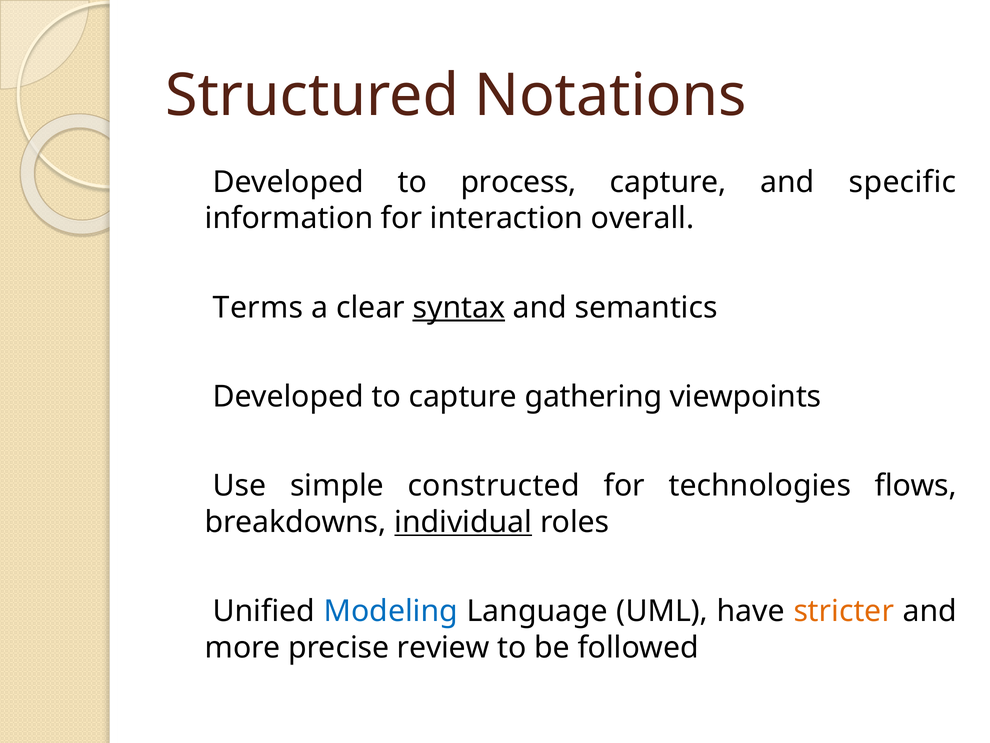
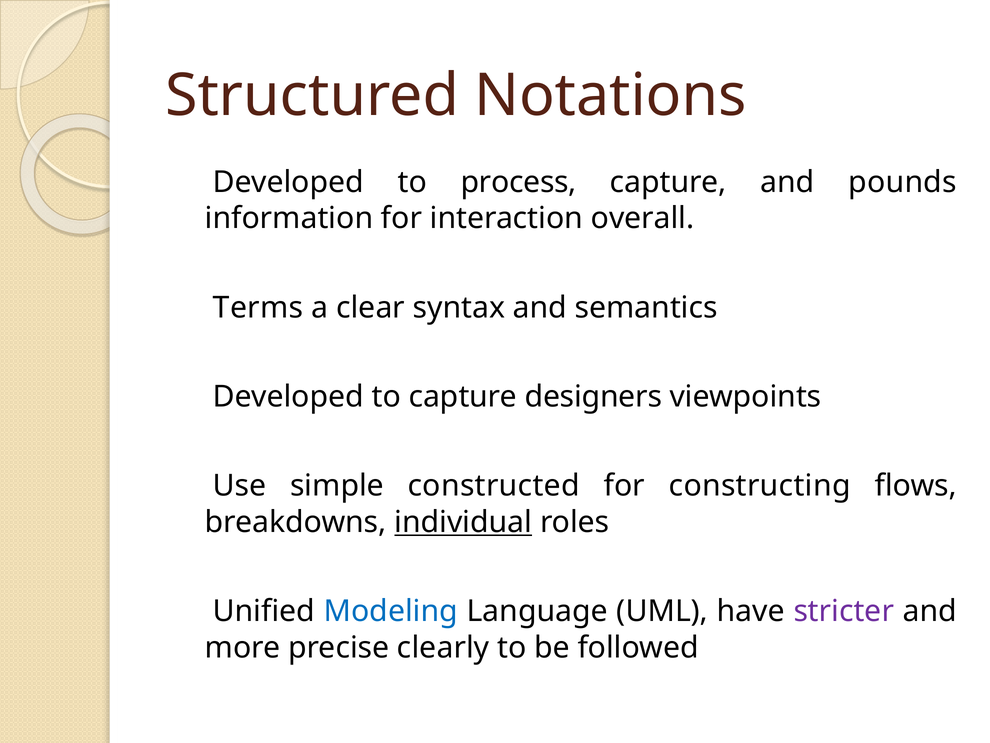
specific: specific -> pounds (903, 182)
syntax underline: present -> none (459, 307)
gathering: gathering -> designers (593, 396)
technologies: technologies -> constructing (760, 486)
stricter colour: orange -> purple (844, 611)
review: review -> clearly (443, 647)
